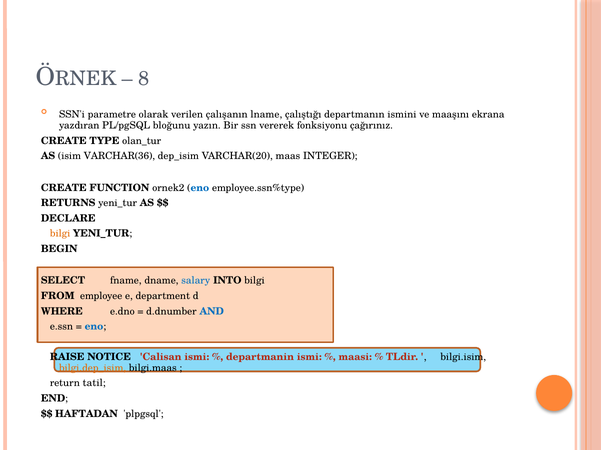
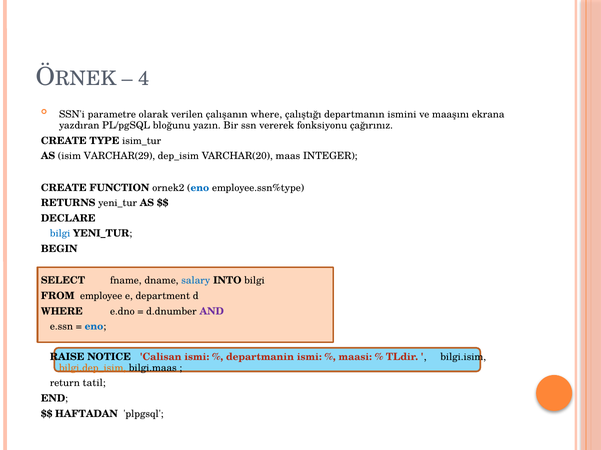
8: 8 -> 4 (144, 79)
çalışanın lname: lname -> where (266, 115)
olan_tur: olan_tur -> isim_tur (142, 141)
VARCHAR(36: VARCHAR(36 -> VARCHAR(29 (119, 156)
bilgi colour: orange -> blue (60, 234)
AND colour: blue -> purple (212, 312)
